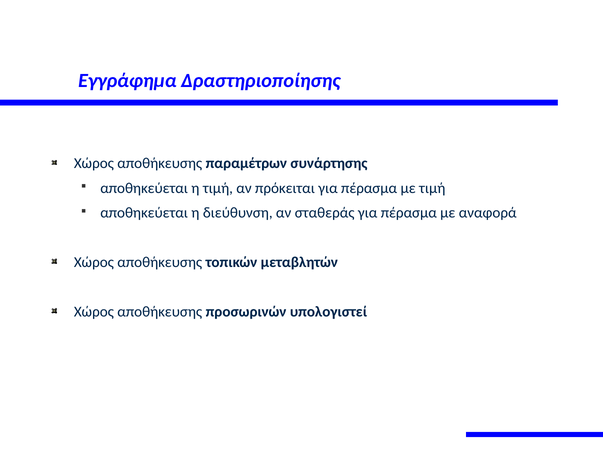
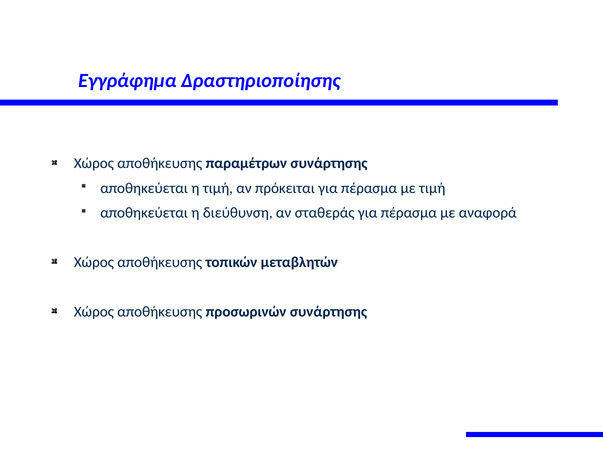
προσωρινών υπολογιστεί: υπολογιστεί -> συνάρτησης (328, 312)
